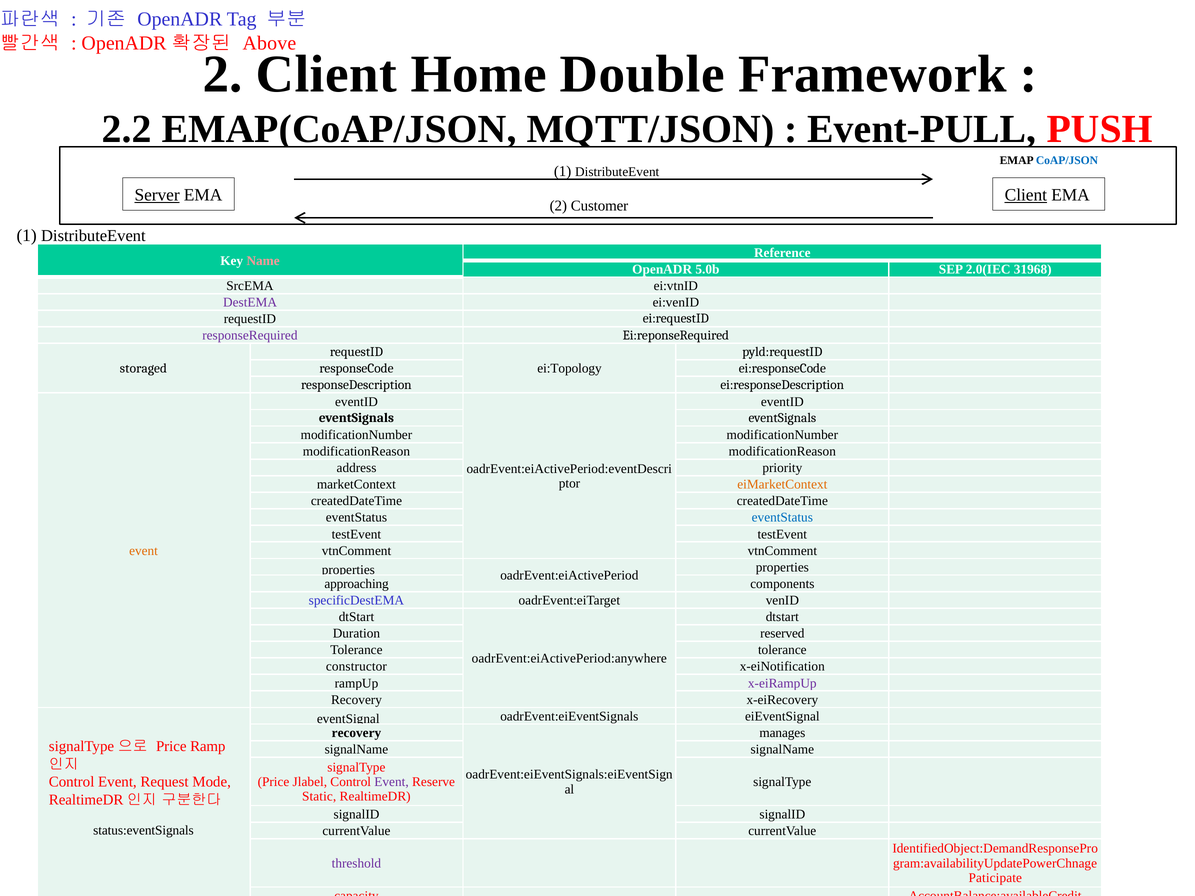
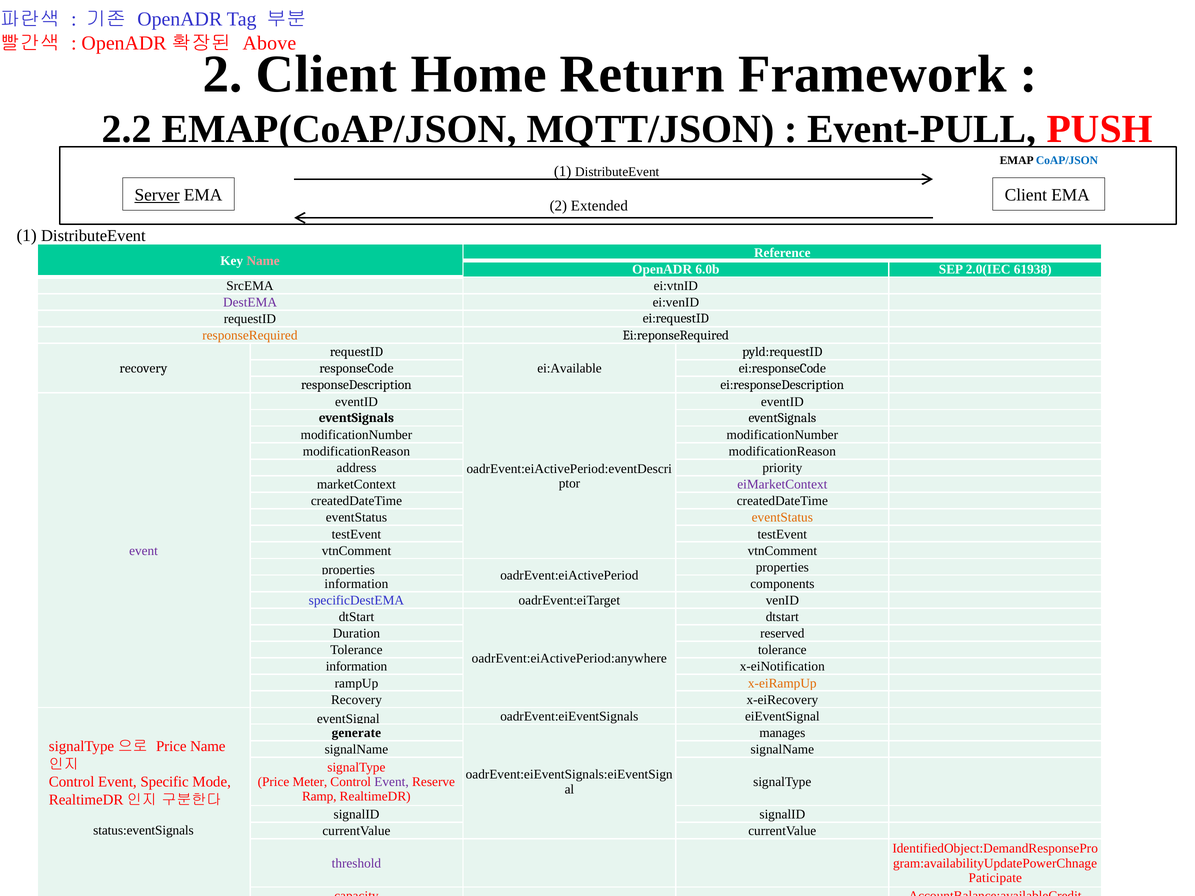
Double: Double -> Return (642, 74)
Client underline: present -> none (1026, 195)
Customer: Customer -> Extended (599, 206)
5.0b: 5.0b -> 6.0b (707, 269)
31968: 31968 -> 61938 (1033, 269)
responseRequired colour: purple -> orange (250, 336)
ei:Topology: ei:Topology -> ei:Available (570, 369)
storaged: storaged -> recovery (143, 368)
eiMarketContext colour: orange -> purple (782, 485)
eventStatus colour: blue -> orange (782, 518)
event colour: orange -> purple (143, 551)
approaching: approaching -> information (356, 584)
constructor: constructor -> information (357, 667)
x-eiRampUp colour: purple -> orange (782, 683)
recovery: recovery -> generate (356, 733)
Price Ramp: Ramp -> Name (208, 746)
Request: Request -> Specific (165, 782)
Jlabel: Jlabel -> Meter (310, 782)
Static: Static -> Ramp (319, 797)
